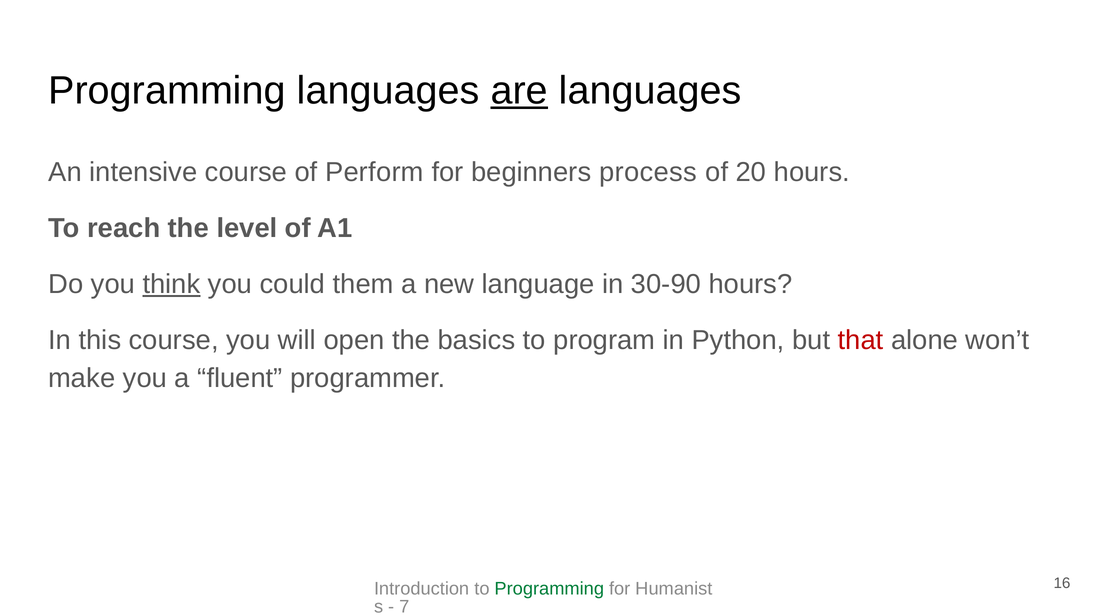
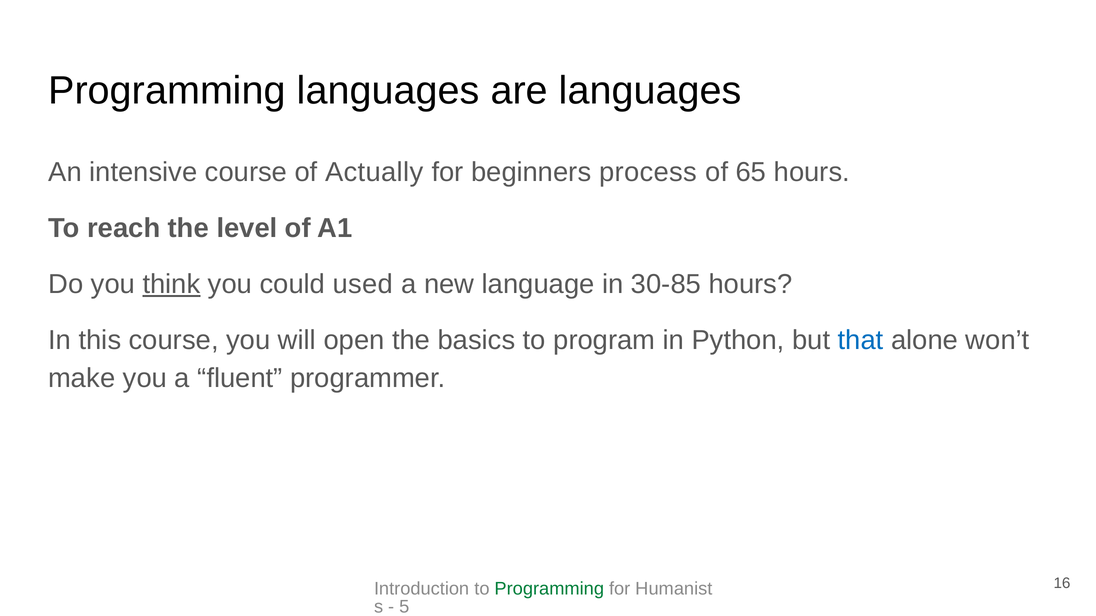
are underline: present -> none (519, 91)
Perform: Perform -> Actually (374, 172)
20: 20 -> 65 (751, 172)
them: them -> used (363, 284)
30-90: 30-90 -> 30-85 (666, 284)
that colour: red -> blue (861, 341)
7: 7 -> 5 (404, 607)
